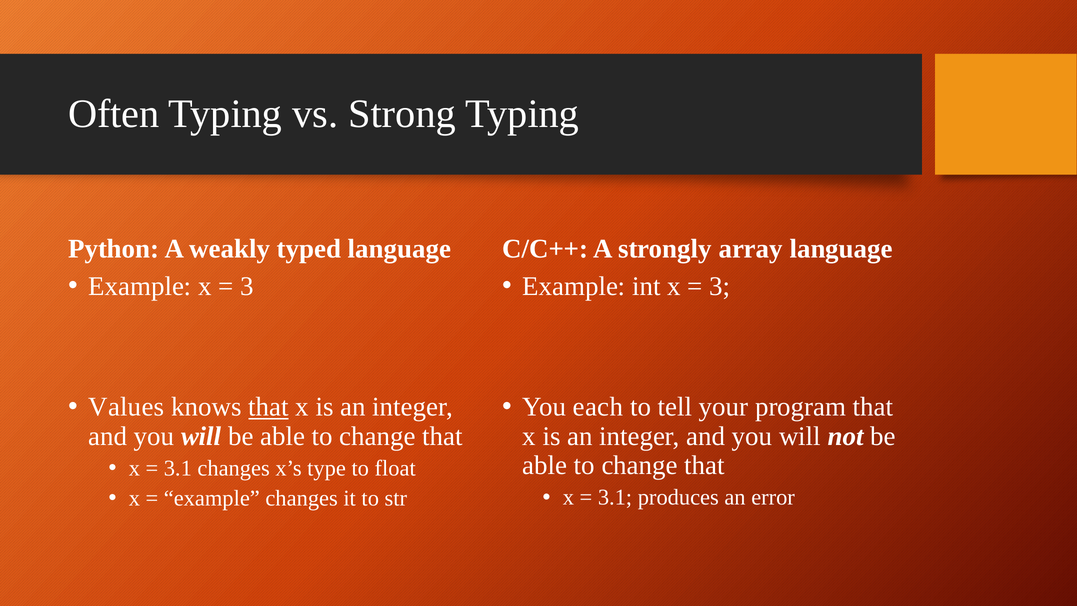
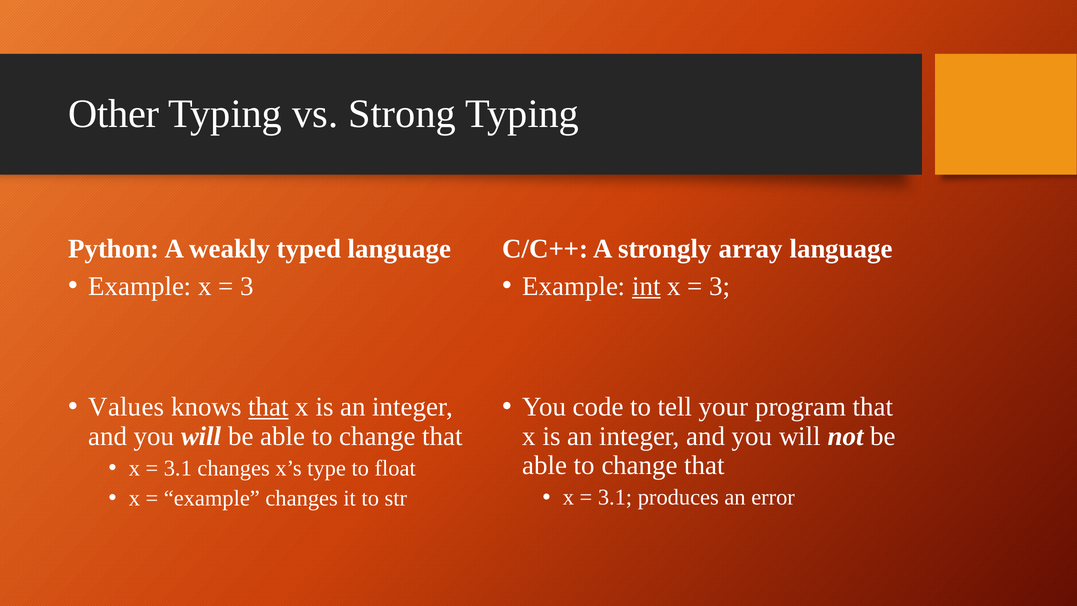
Often: Often -> Other (114, 114)
int underline: none -> present (646, 286)
each: each -> code (598, 407)
